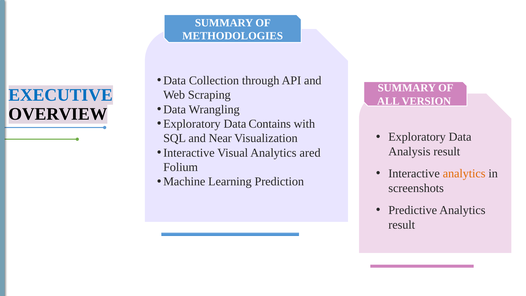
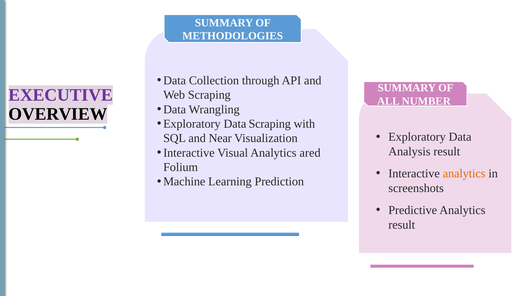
EXECUTIVE colour: blue -> purple (61, 95)
VERSION: VERSION -> NUMBER (426, 101)
Data Contains: Contains -> Scraping (270, 124)
